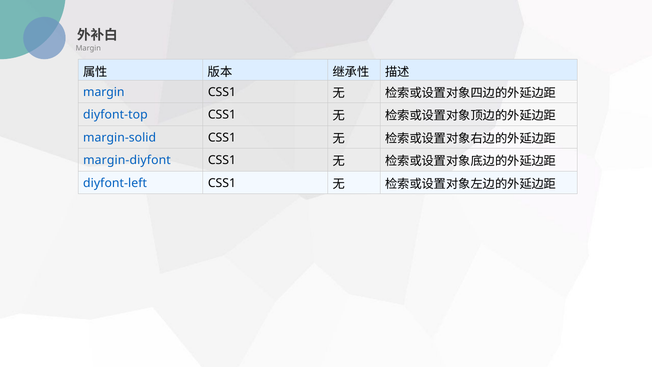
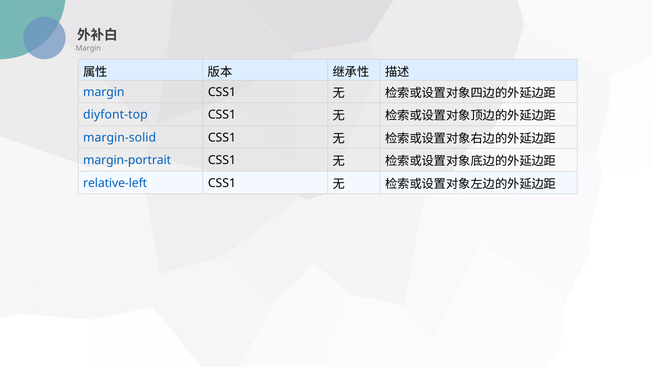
margin-diyfont: margin-diyfont -> margin-portrait (127, 160)
diyfont-left: diyfont-left -> relative-left (115, 183)
